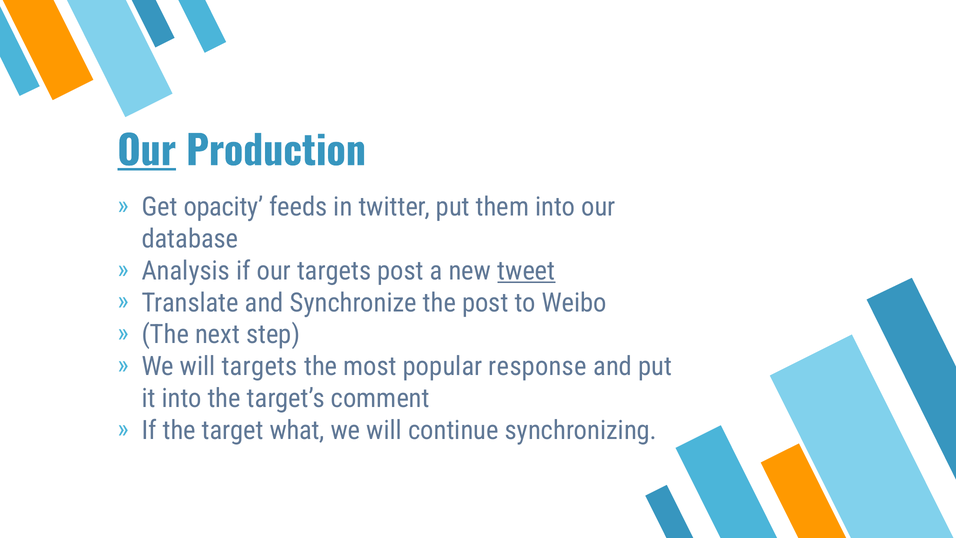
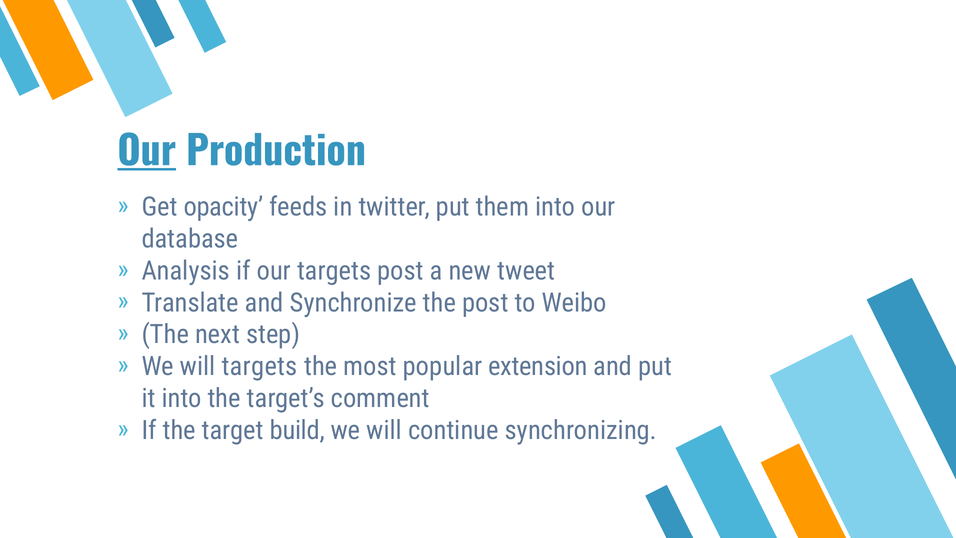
tweet underline: present -> none (526, 271)
response: response -> extension (538, 366)
what: what -> build (297, 430)
